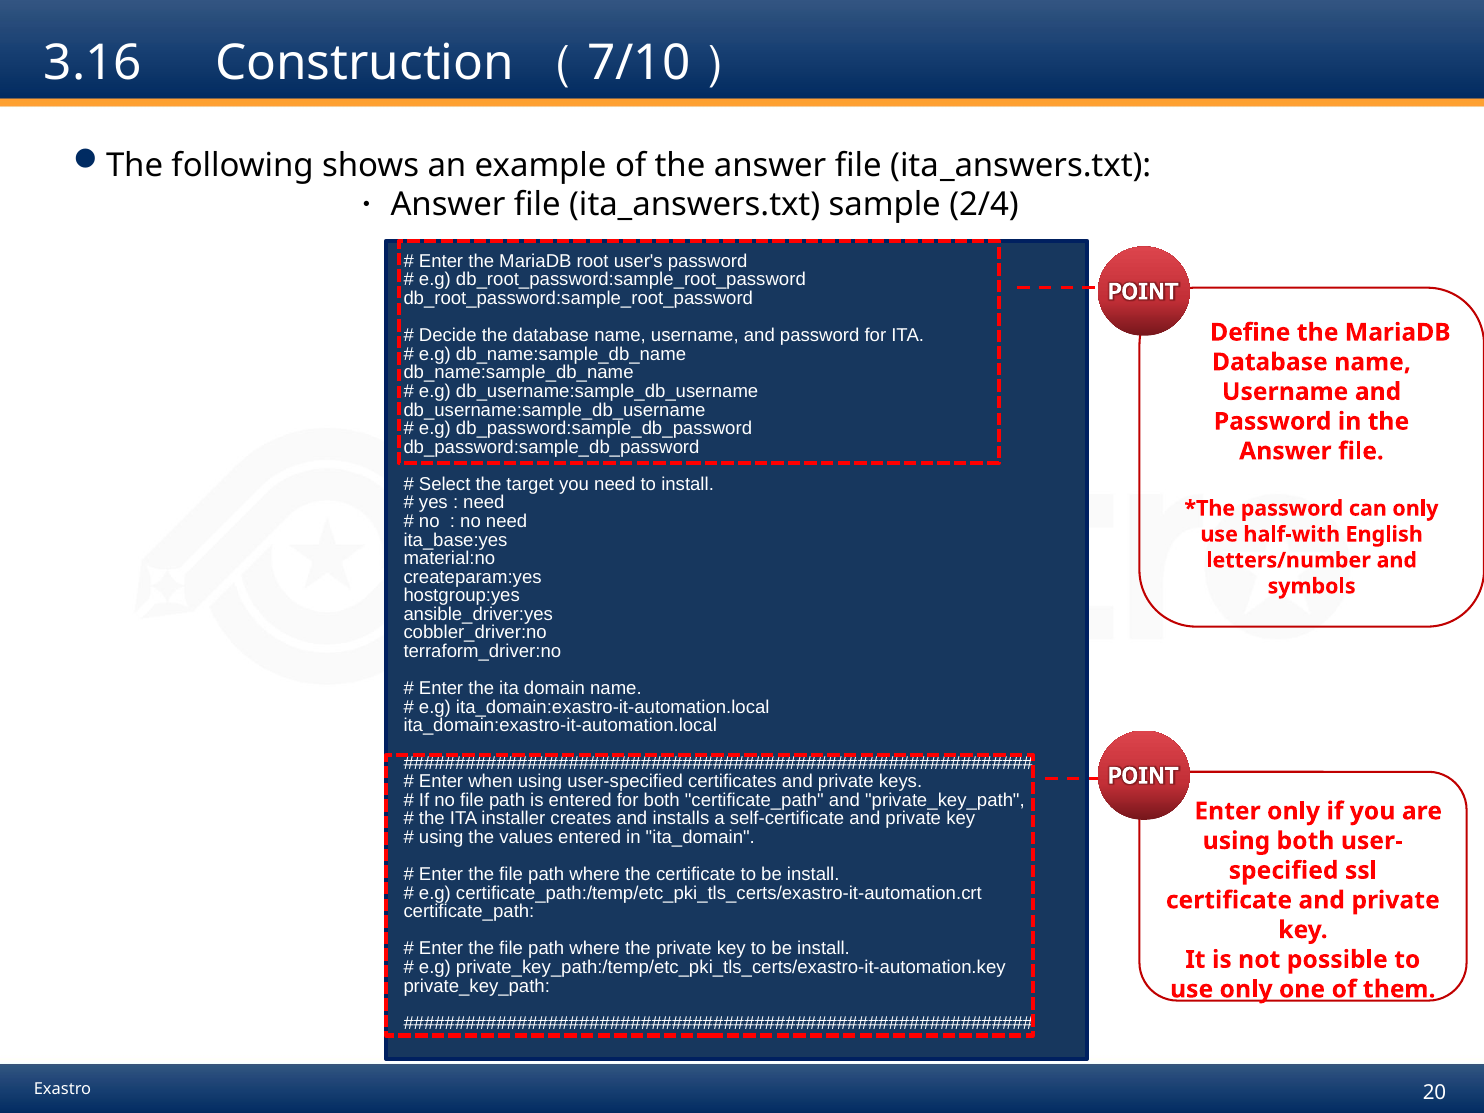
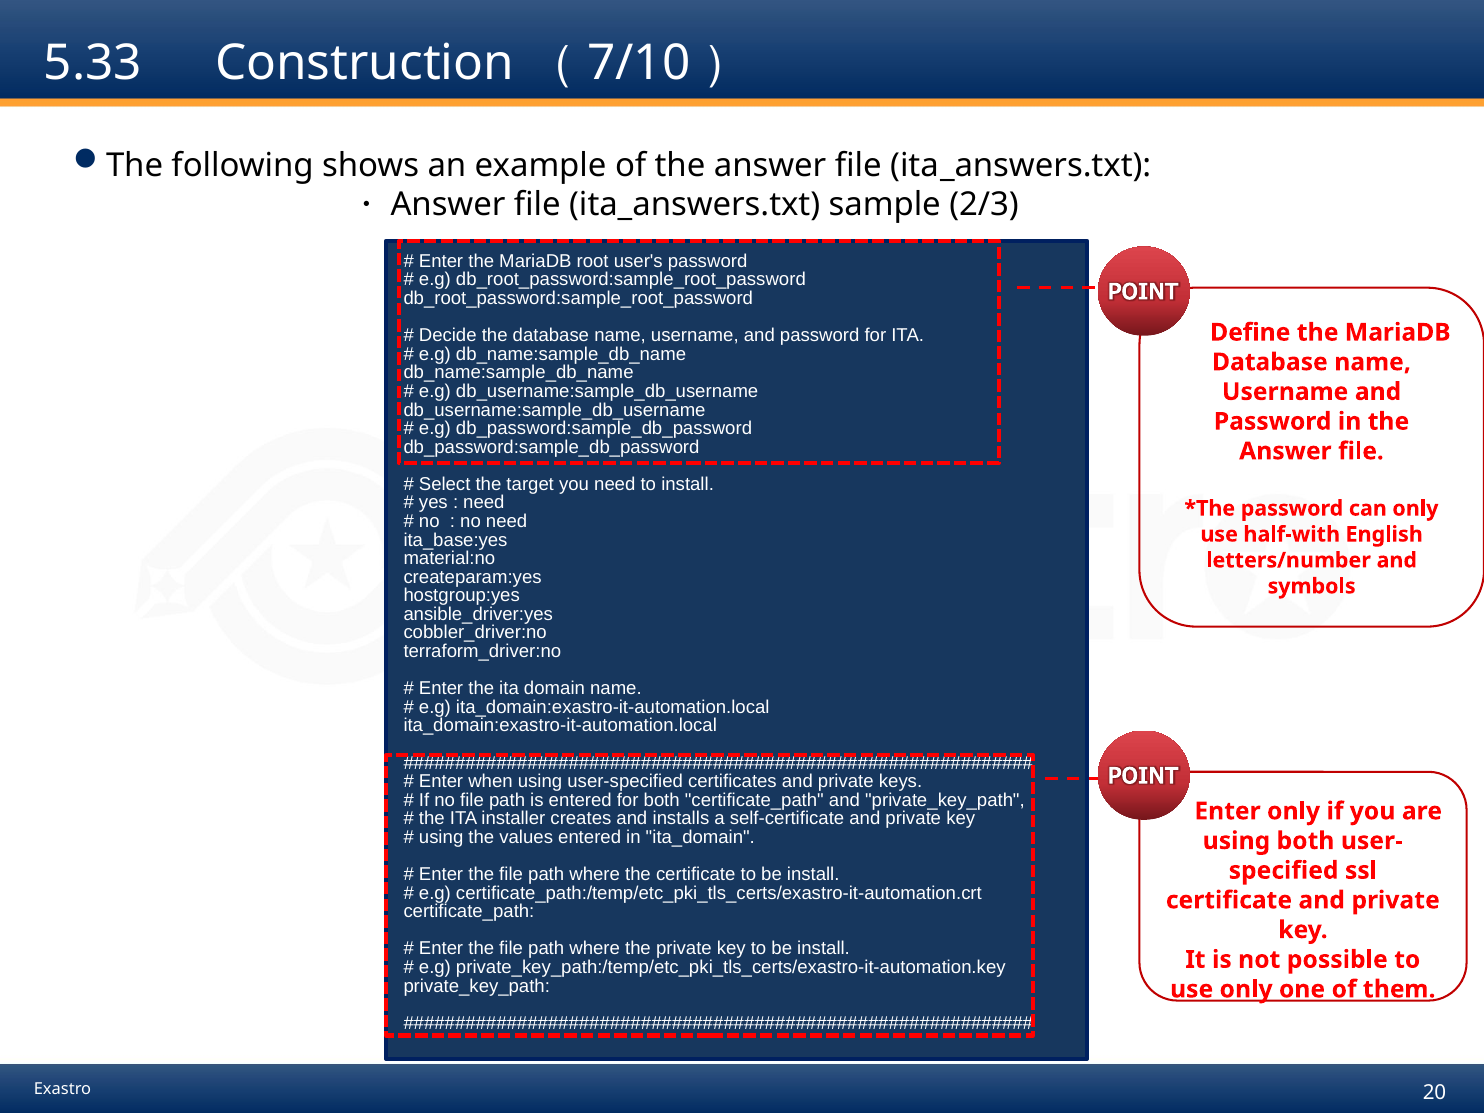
3.16: 3.16 -> 5.33 (93, 63)
2/4: 2/4 -> 2/3 (984, 205)
